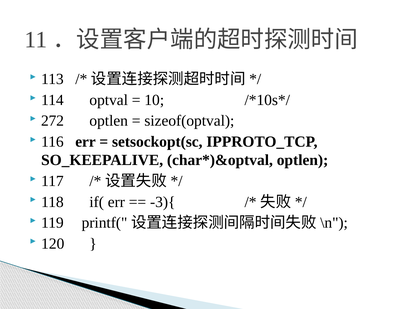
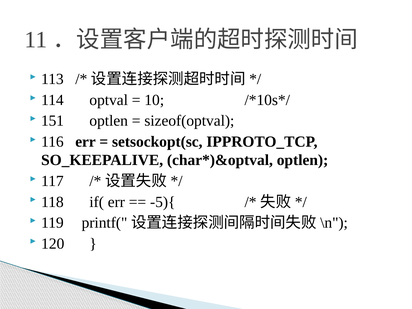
272: 272 -> 151 (52, 121)
-3){: -3){ -> -5){ (163, 202)
